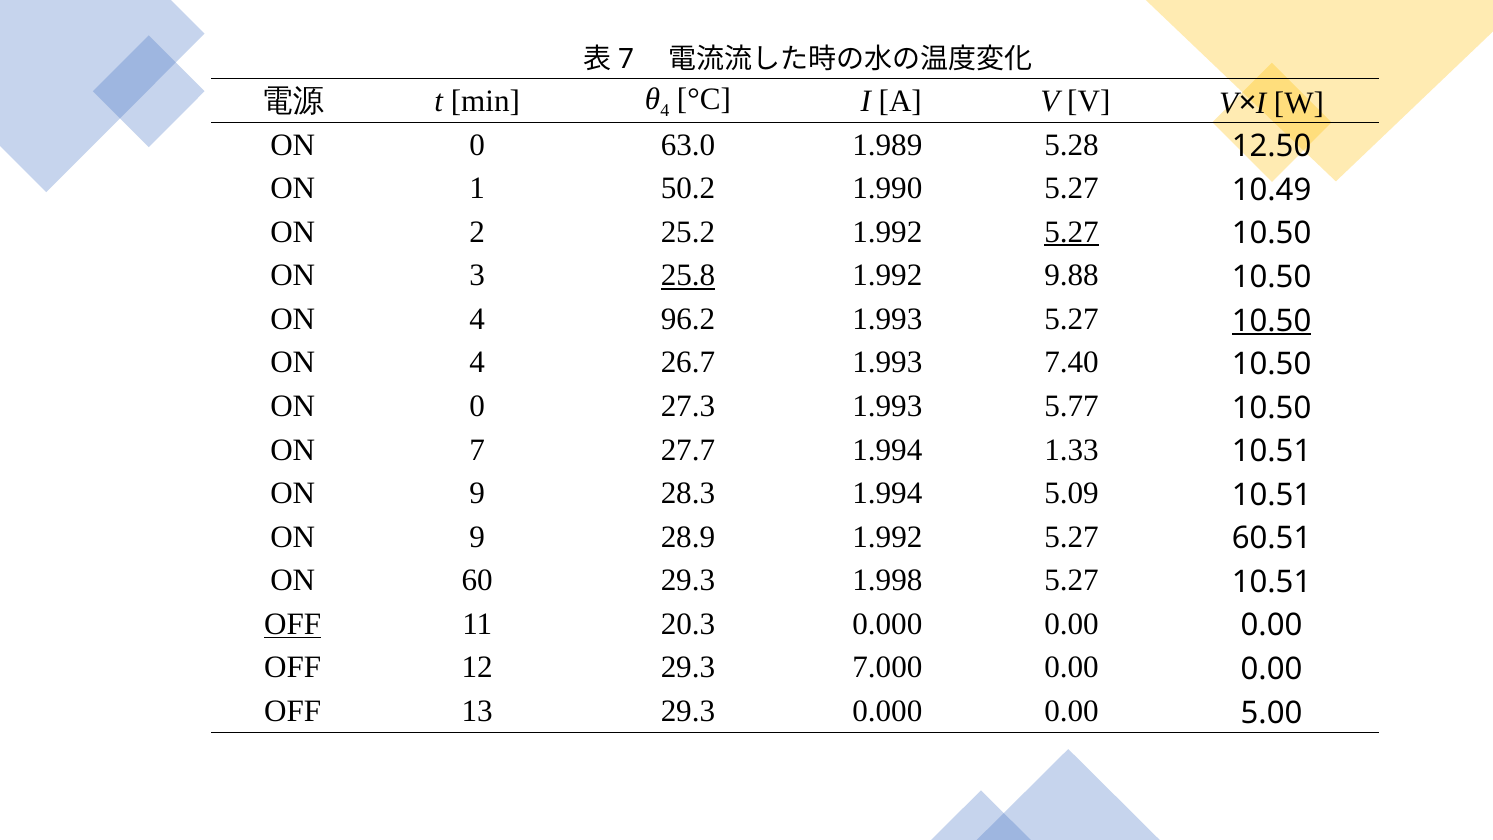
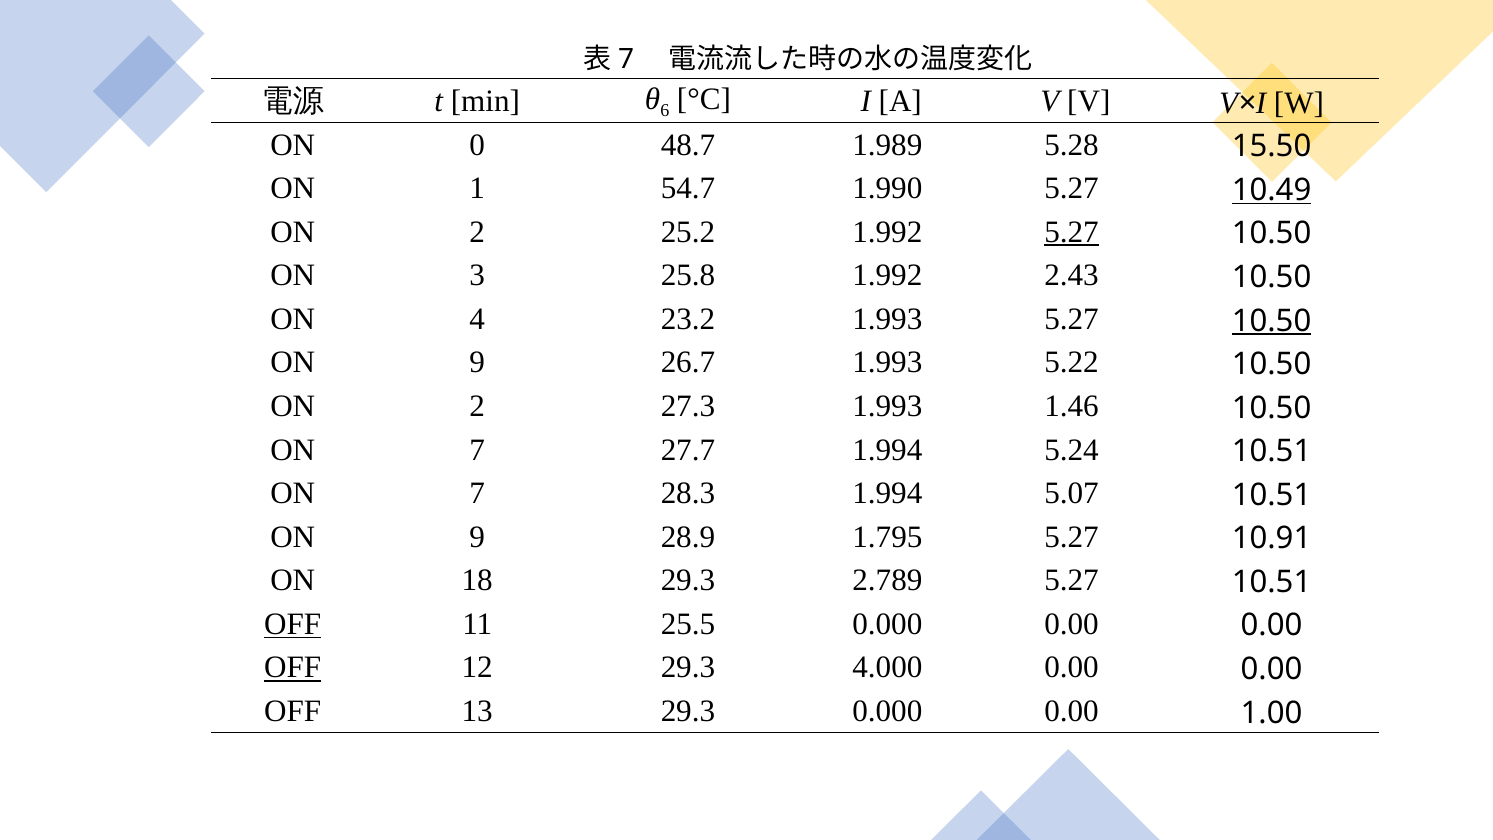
4: 4 -> 6 (665, 111)
63.0: 63.0 -> 48.7 (688, 145)
12.50: 12.50 -> 15.50 (1272, 146)
50.2: 50.2 -> 54.7 (688, 188)
10.49 underline: none -> present (1272, 190)
25.8 underline: present -> none (688, 276)
9.88: 9.88 -> 2.43 (1072, 276)
96.2: 96.2 -> 23.2 (688, 319)
4: 4 -> 9 (477, 363)
7.40: 7.40 -> 5.22 (1072, 363)
0: 0 -> 2 (477, 406)
5.77: 5.77 -> 1.46 (1072, 406)
1.33: 1.33 -> 5.24 (1072, 450)
9: 9 -> 7 (477, 493)
5.09: 5.09 -> 5.07 (1072, 493)
28.9 1.992: 1.992 -> 1.795 (887, 537)
60.51: 60.51 -> 10.91 (1272, 538)
60: 60 -> 18 (477, 580)
1.998: 1.998 -> 2.789 (887, 580)
20.3: 20.3 -> 25.5 (688, 624)
OFF underline: none -> present (293, 668)
7.000: 7.000 -> 4.000 (887, 668)
5.00: 5.00 -> 1.00 (1272, 713)
